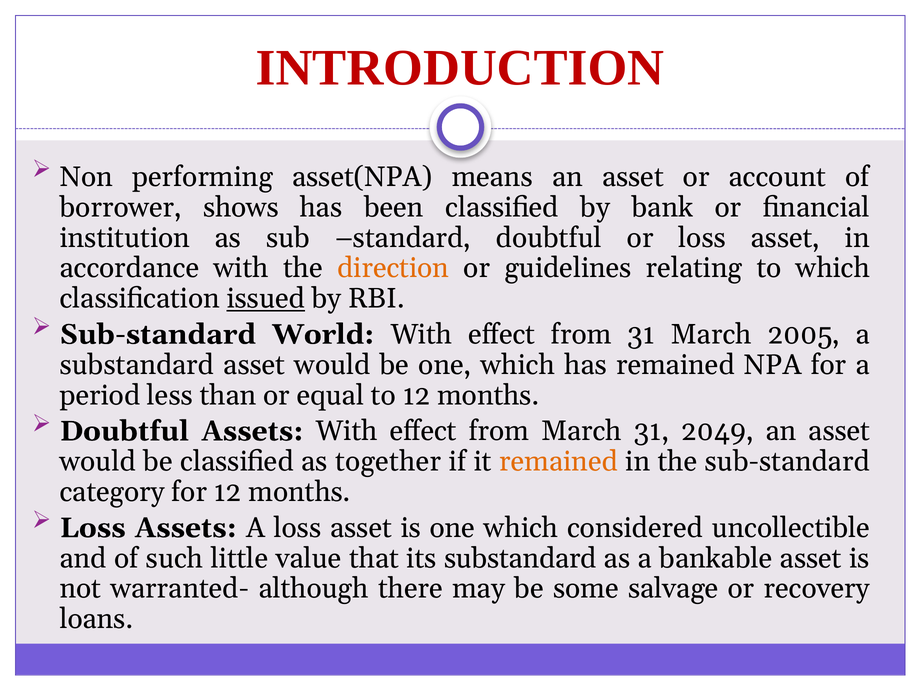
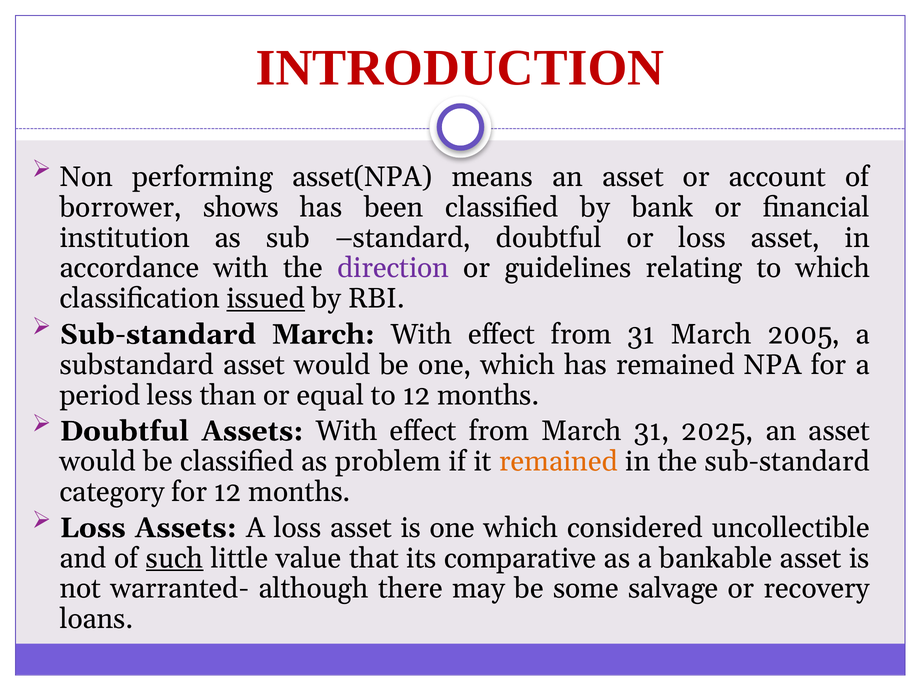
direction colour: orange -> purple (393, 268)
Sub-standard World: World -> March (323, 334)
2049: 2049 -> 2025 (717, 431)
together: together -> problem (388, 461)
such underline: none -> present (175, 558)
its substandard: substandard -> comparative (520, 558)
